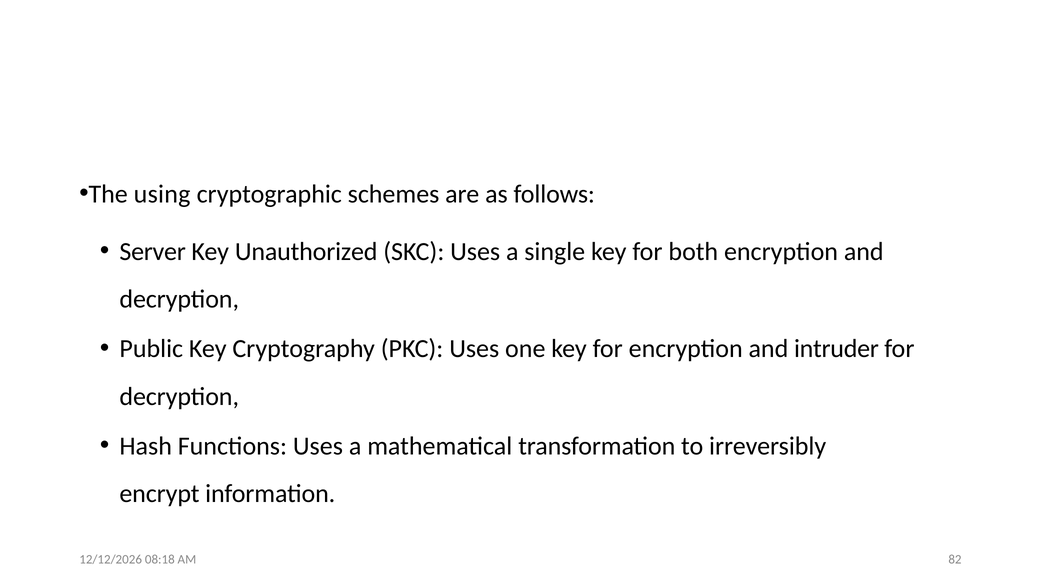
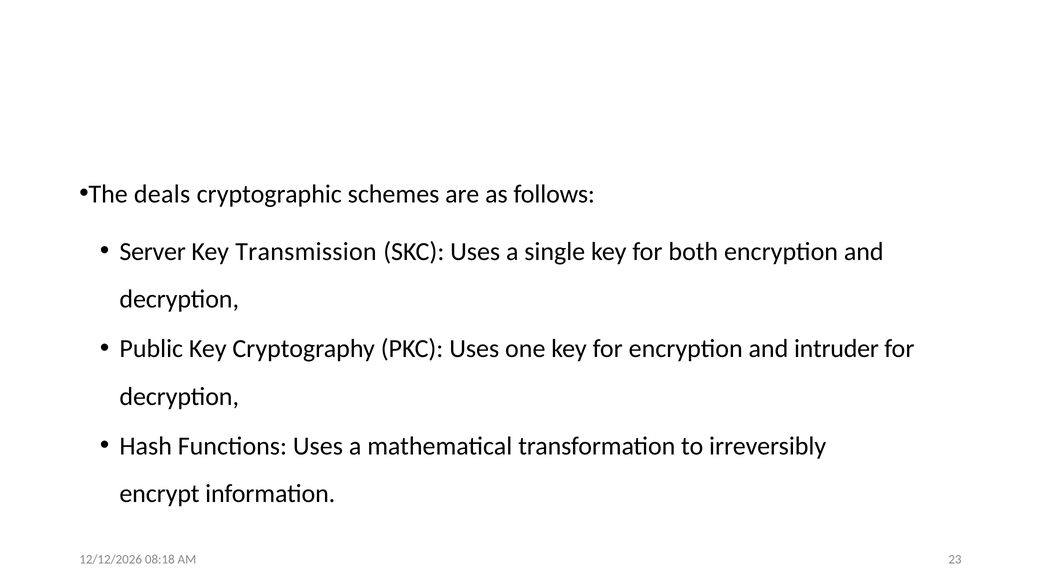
using: using -> deals (162, 194)
Unauthorized: Unauthorized -> Transmission (306, 251)
82: 82 -> 23 (955, 559)
